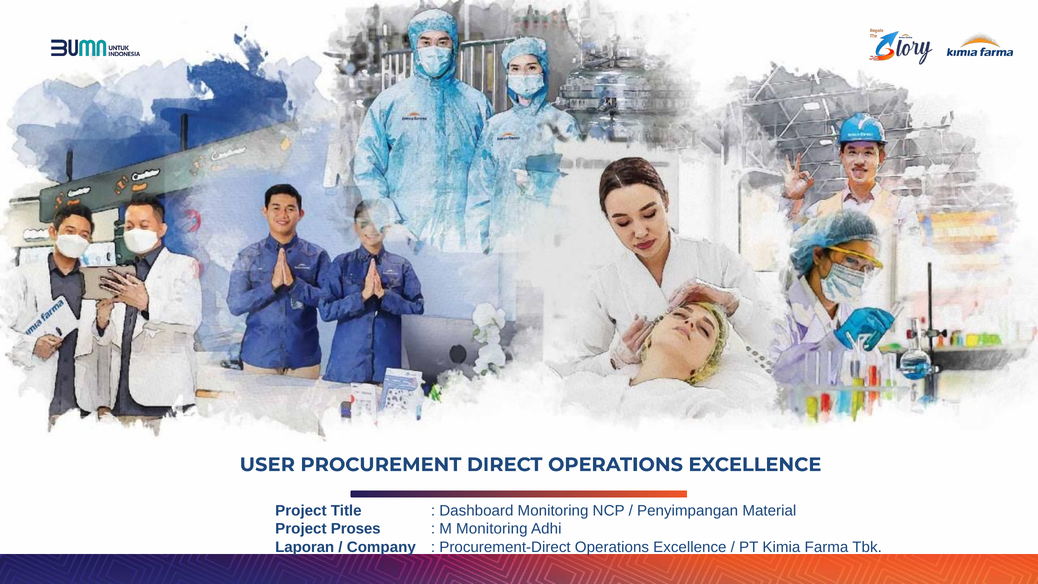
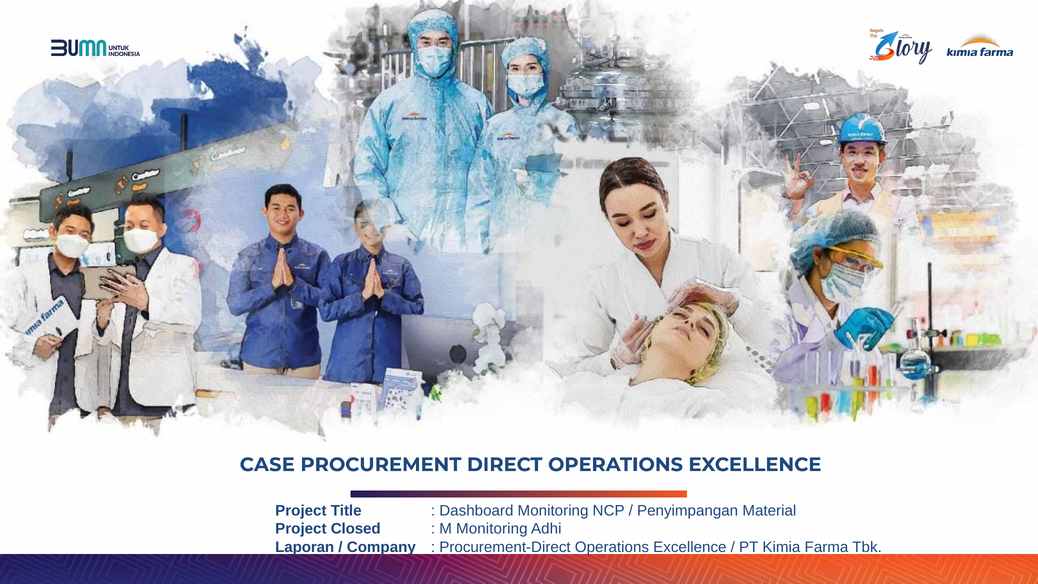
USER: USER -> CASE (267, 465)
Proses: Proses -> Closed (356, 529)
